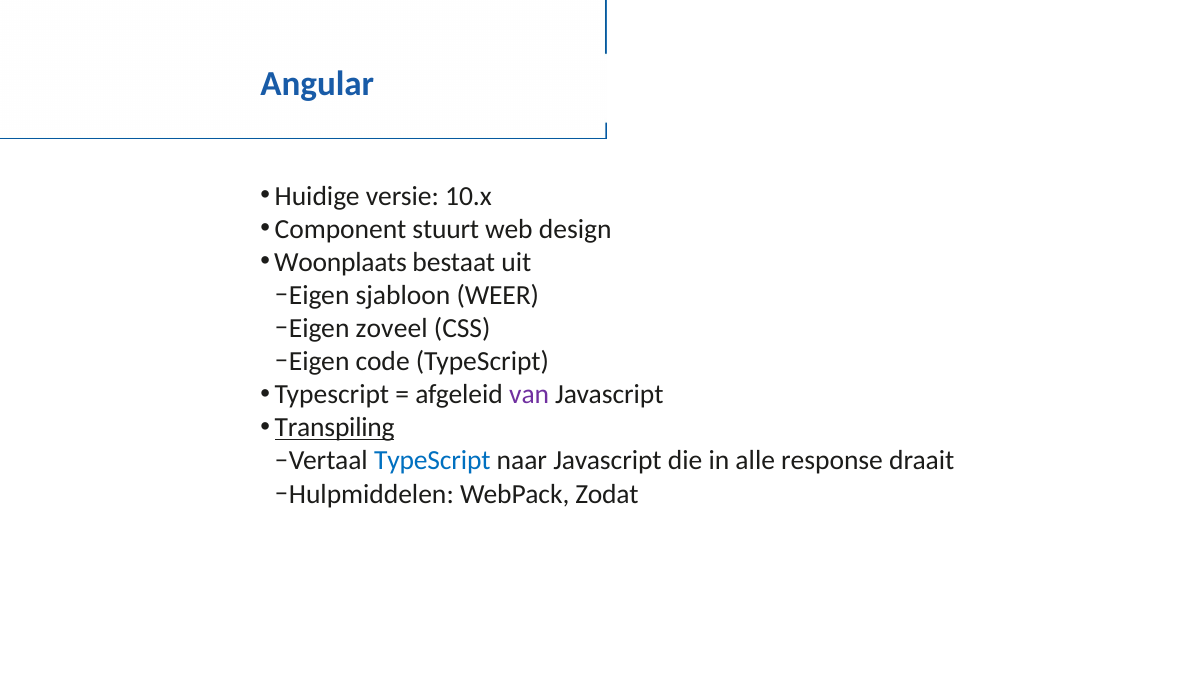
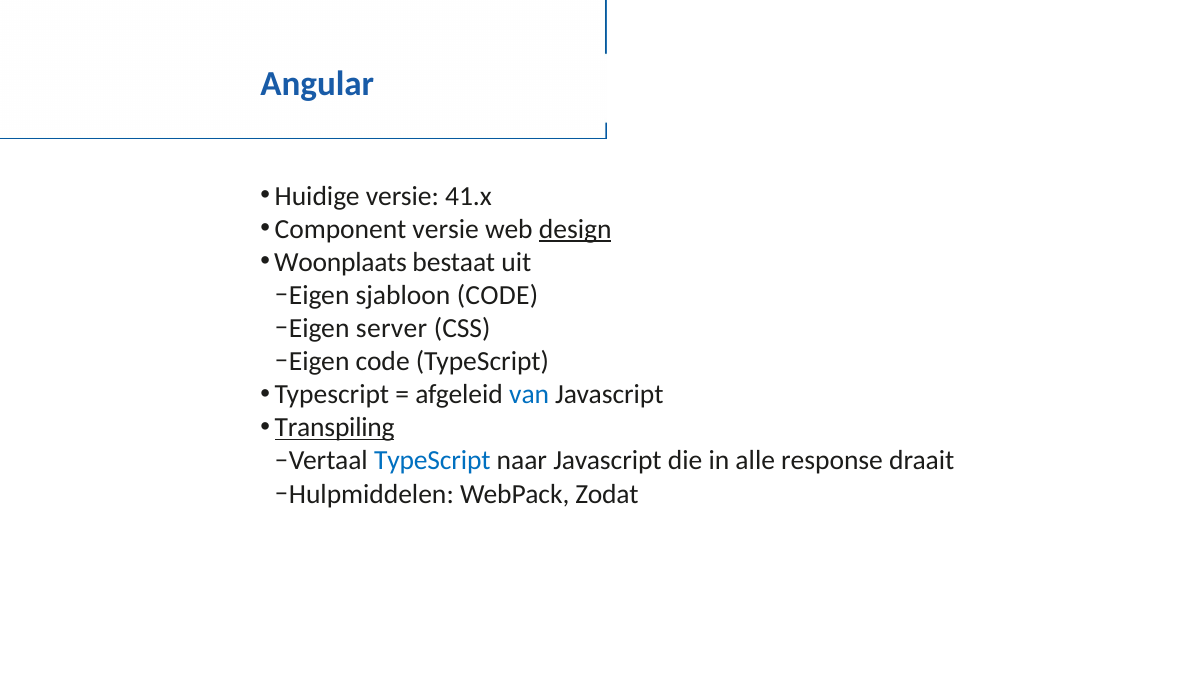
10.x: 10.x -> 41.x (468, 196)
Component stuurt: stuurt -> versie (446, 229)
design underline: none -> present (575, 229)
sjabloon WEER: WEER -> CODE (498, 295)
zoveel: zoveel -> server (392, 328)
van colour: purple -> blue (529, 394)
